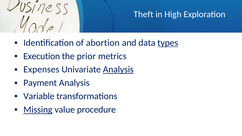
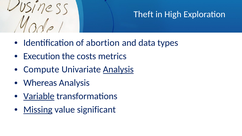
types underline: present -> none (168, 43)
prior: prior -> costs (86, 56)
Expenses: Expenses -> Compute (41, 70)
Payment: Payment -> Whereas (40, 83)
Variable underline: none -> present (39, 96)
procedure: procedure -> significant (96, 110)
